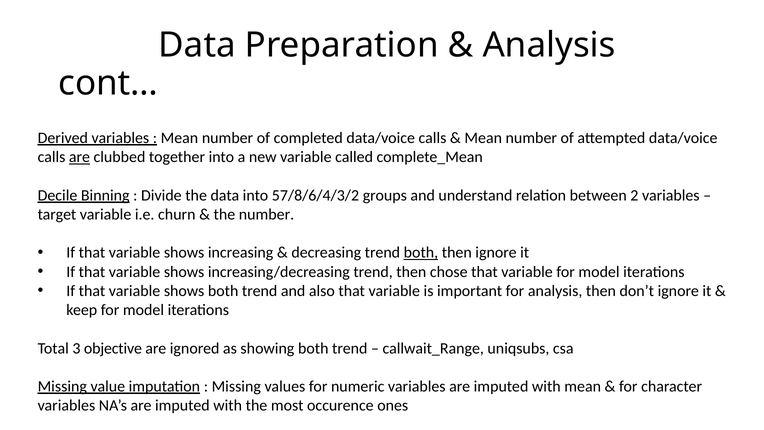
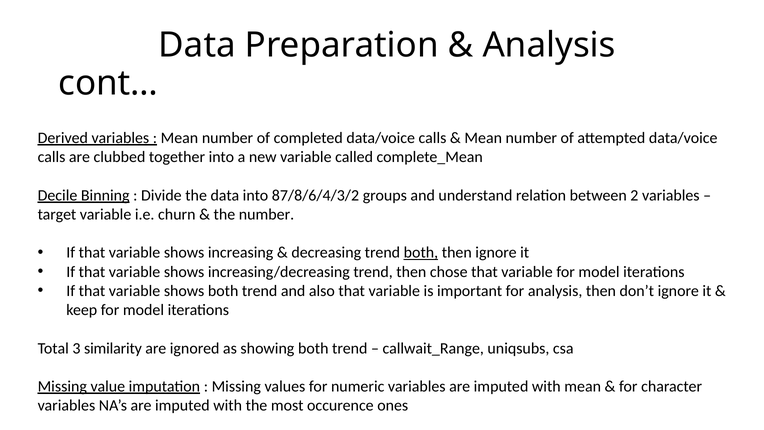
are underline: present -> none (79, 157)
57/8/6/4/3/2: 57/8/6/4/3/2 -> 87/8/6/4/3/2 (315, 195)
objective: objective -> similarity (113, 348)
